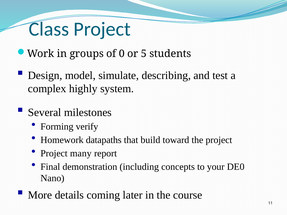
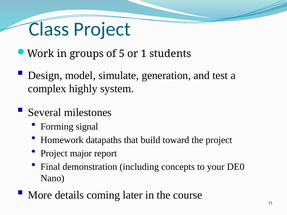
0: 0 -> 5 (122, 54)
5: 5 -> 1 (144, 54)
describing: describing -> generation (166, 75)
verify: verify -> signal (87, 127)
many: many -> major (81, 154)
